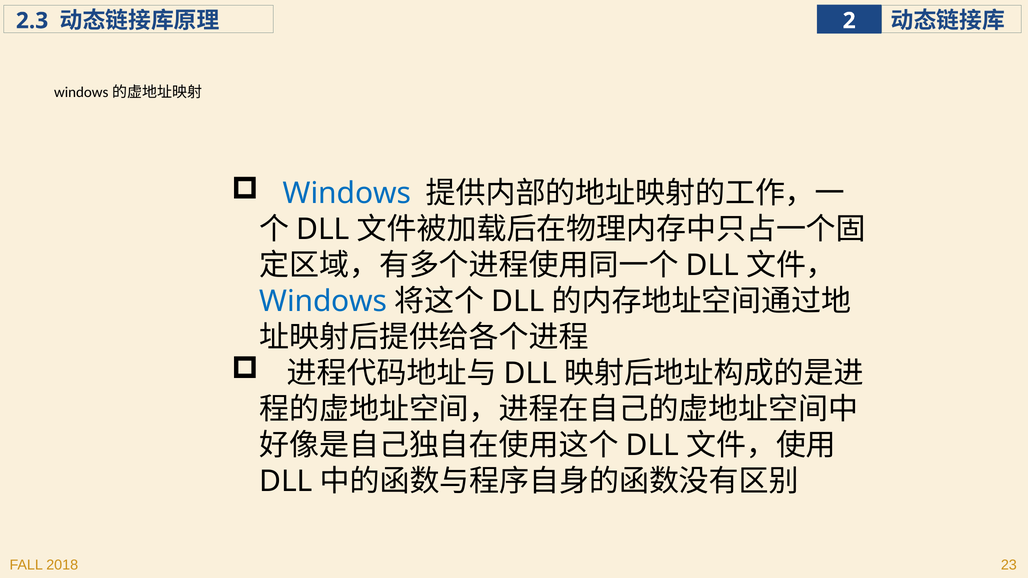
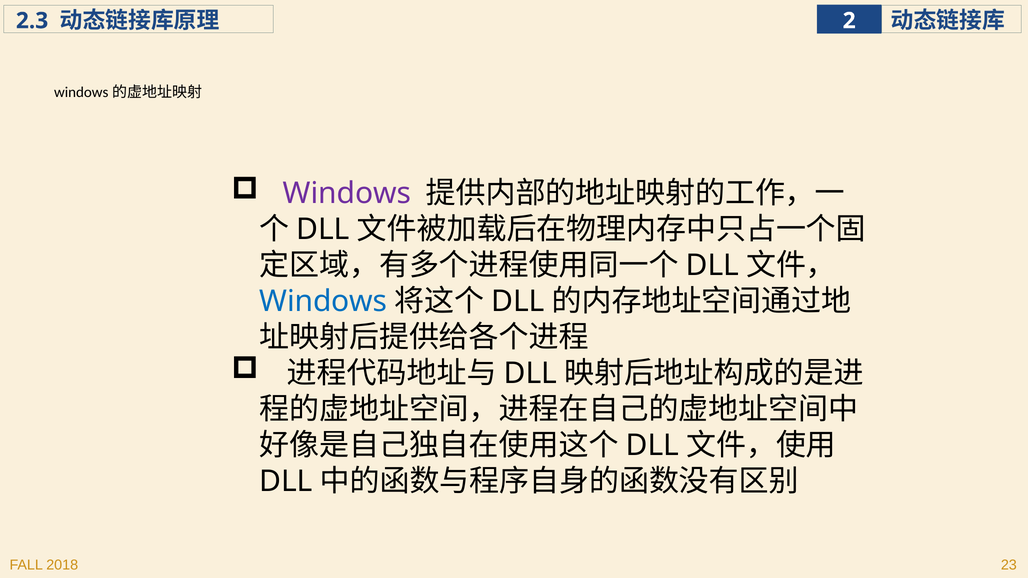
Windows colour: blue -> purple (347, 194)
